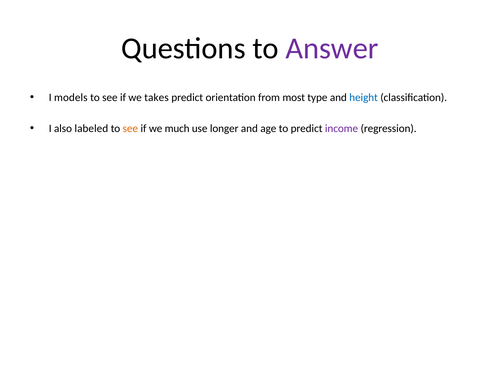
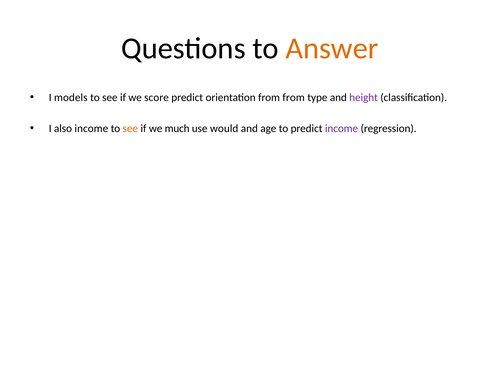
Answer colour: purple -> orange (332, 48)
takes: takes -> score (157, 97)
from most: most -> from (294, 97)
height colour: blue -> purple (364, 97)
also labeled: labeled -> income (91, 128)
longer: longer -> would (224, 128)
